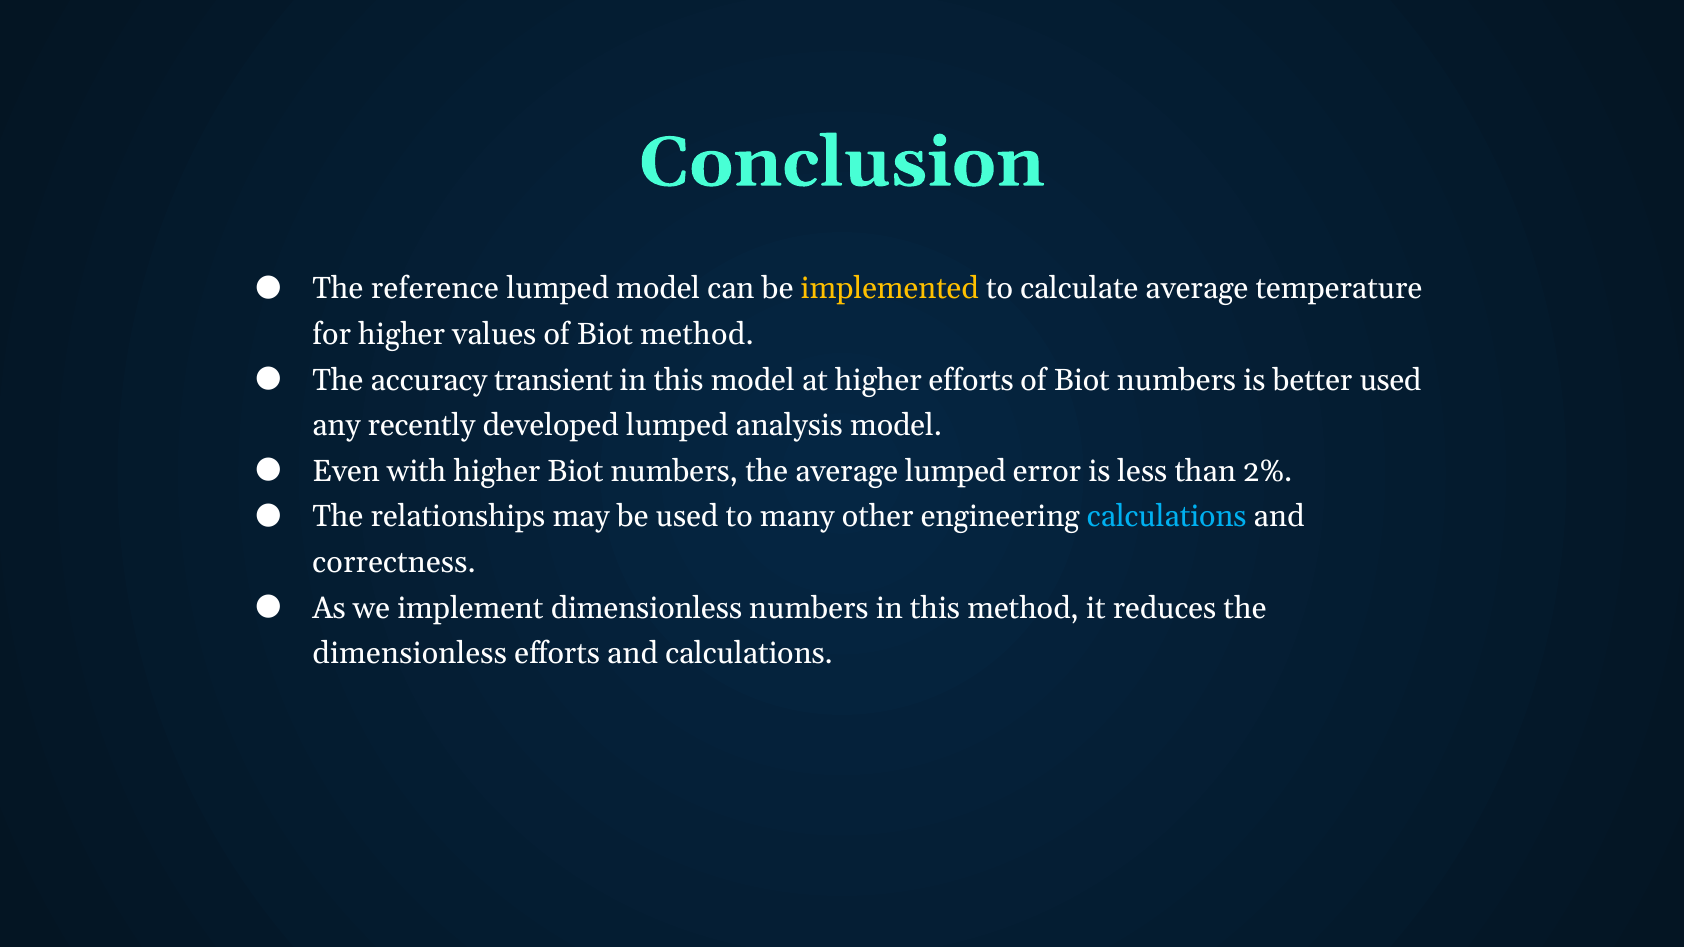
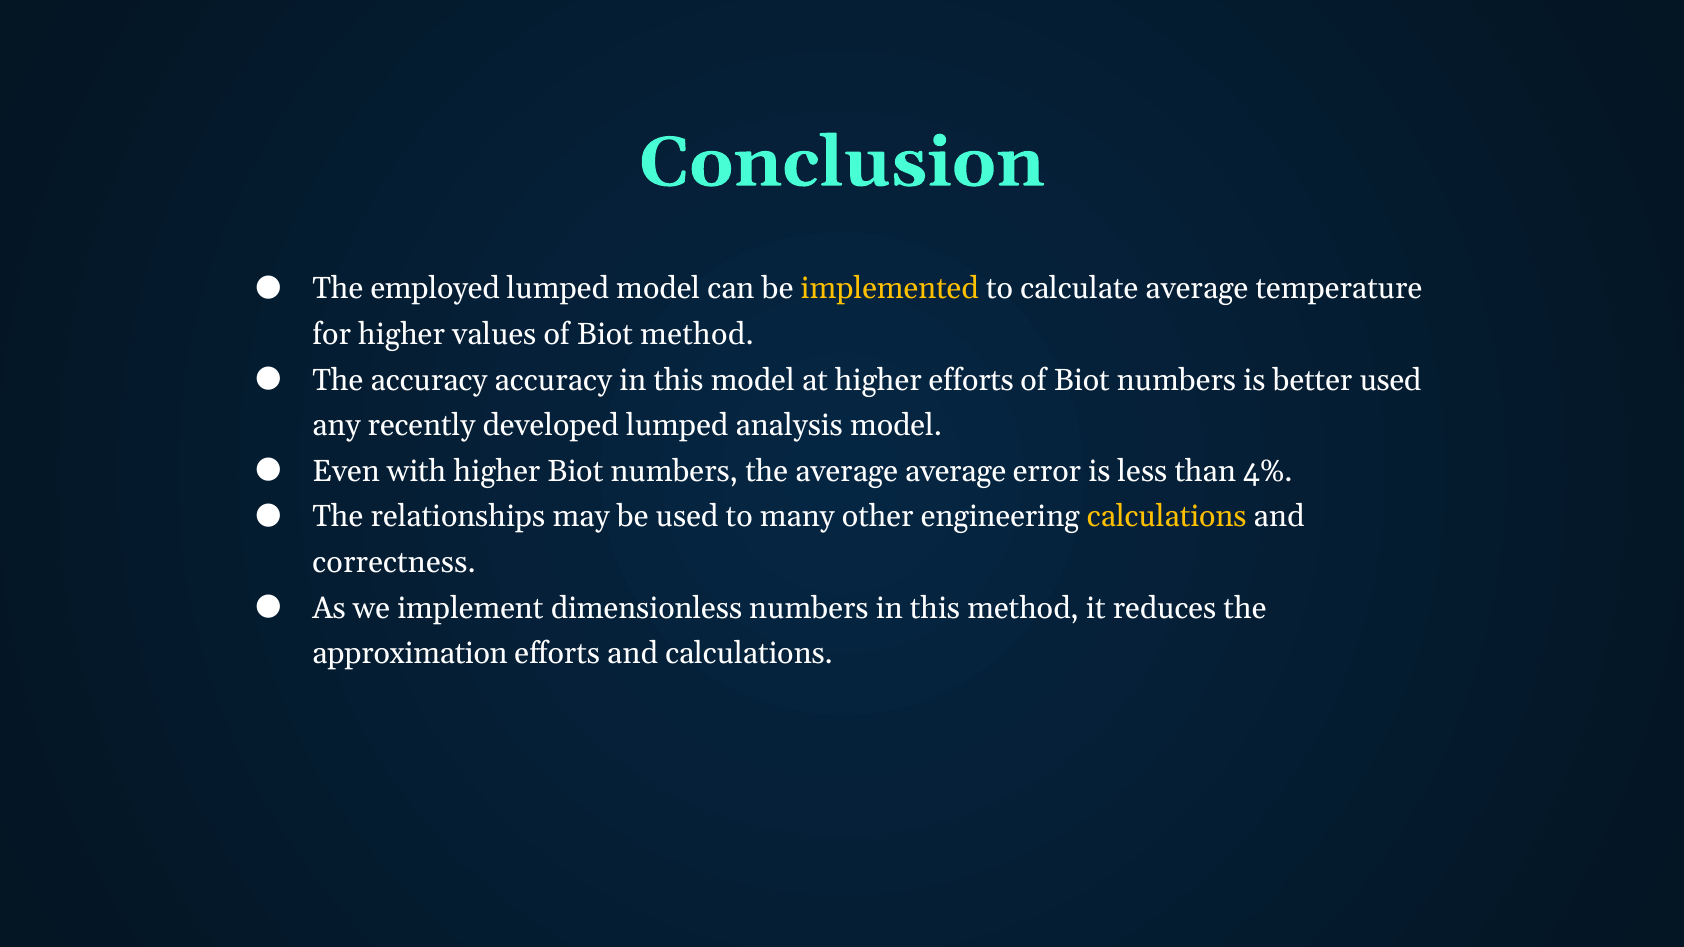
reference: reference -> employed (435, 289)
accuracy transient: transient -> accuracy (553, 380)
average lumped: lumped -> average (956, 471)
2%: 2% -> 4% (1268, 471)
calculations colour: light blue -> yellow (1167, 517)
dimensionless: dimensionless -> approximation (410, 654)
